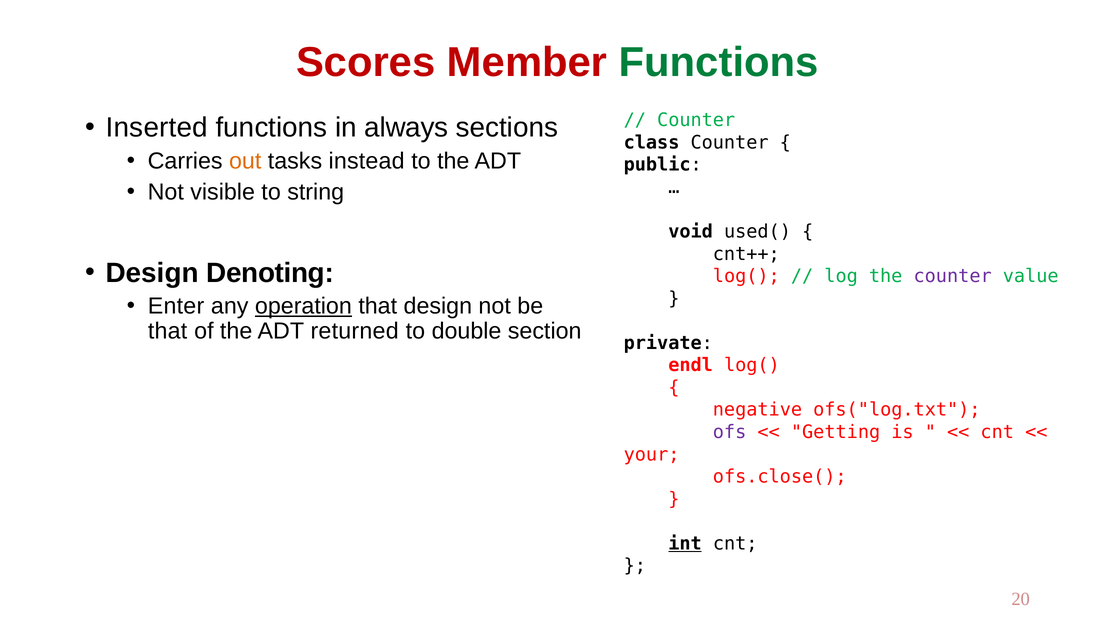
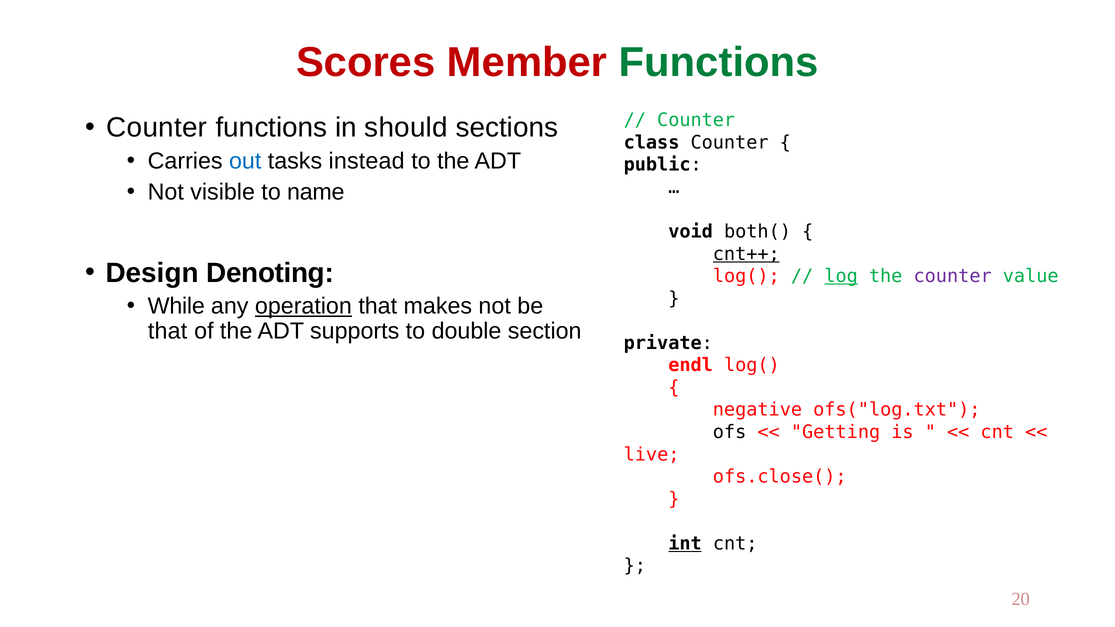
Inserted: Inserted -> Counter (157, 128)
always: always -> should (406, 128)
out colour: orange -> blue (245, 161)
string: string -> name (316, 192)
used(: used( -> both( (758, 232)
cnt++ underline: none -> present (746, 254)
log underline: none -> present (841, 276)
Enter: Enter -> While (176, 306)
that design: design -> makes (438, 306)
returned: returned -> supports (355, 331)
ofs colour: purple -> black (730, 432)
your: your -> live (652, 455)
